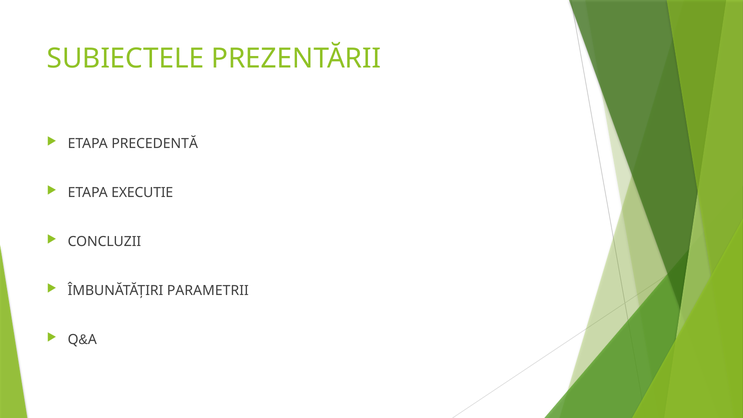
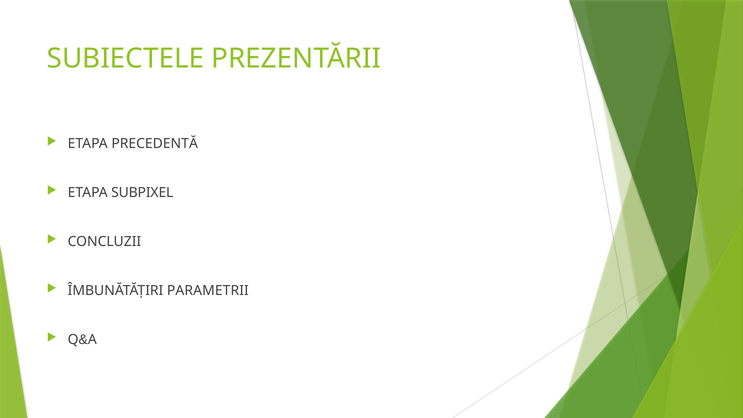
EXECUTIE: EXECUTIE -> SUBPIXEL (142, 193)
